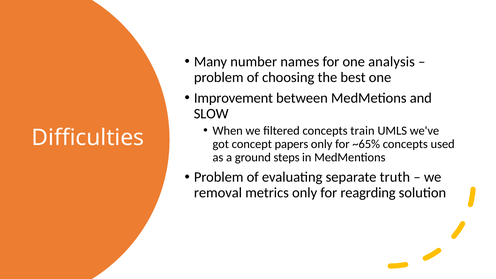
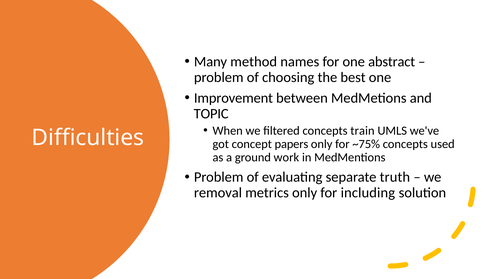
number: number -> method (254, 62)
analysis: analysis -> abstract (392, 62)
SLOW: SLOW -> TOPIC (211, 114)
~65%: ~65% -> ~75% (366, 144)
steps: steps -> work (286, 157)
reagrding: reagrding -> including (368, 193)
